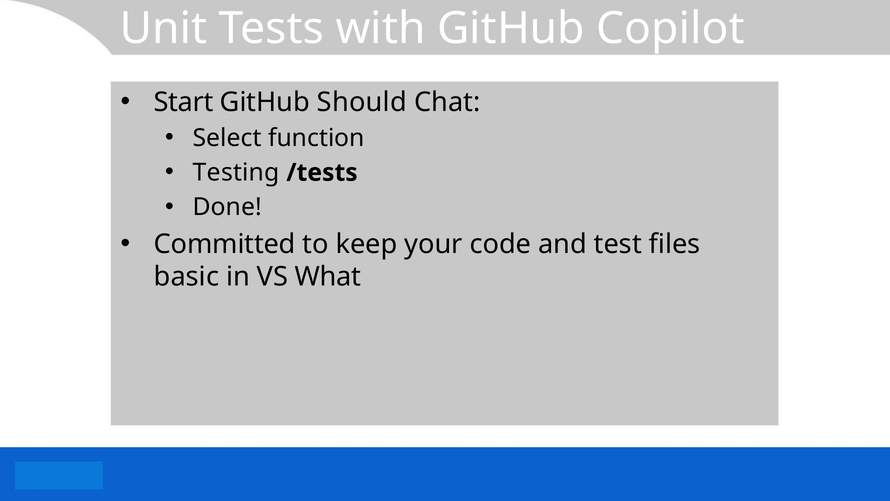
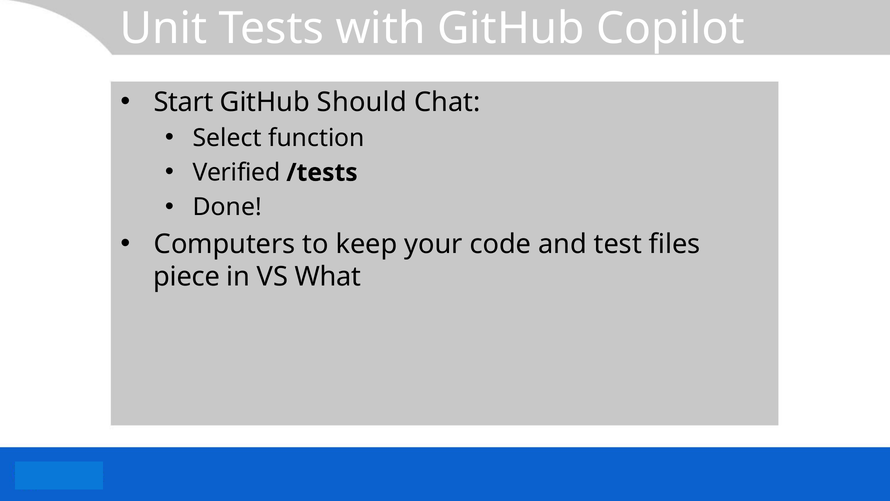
Testing: Testing -> Verified (236, 172)
Committed: Committed -> Computers (225, 244)
basic: basic -> piece (187, 276)
